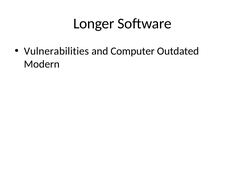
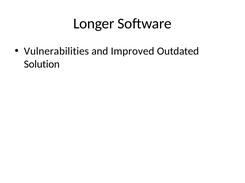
Computer: Computer -> Improved (133, 51)
Modern: Modern -> Solution (42, 64)
